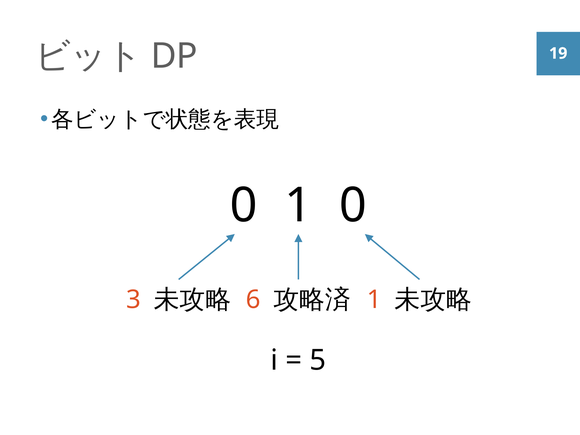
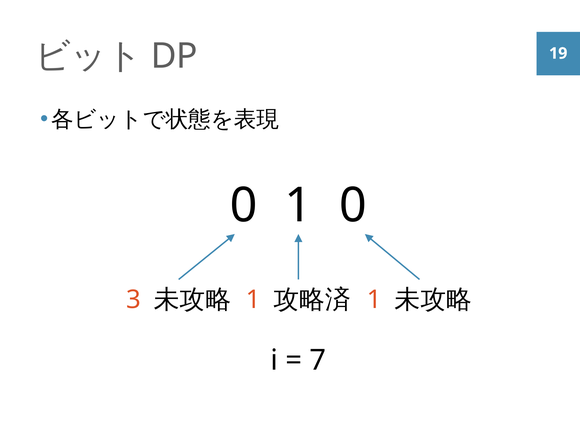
6: 6 -> 1 (253, 300)
5: 5 -> 7 (318, 360)
